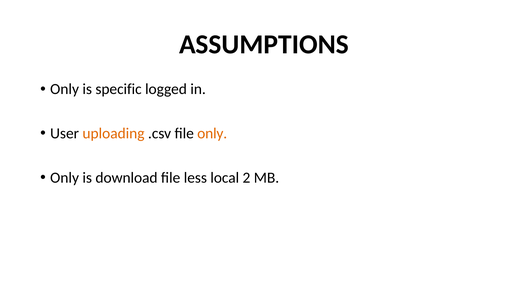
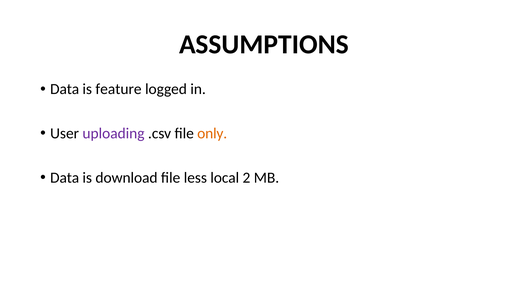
Only: Only -> Data (65, 89)
specific: specific -> feature (119, 89)
uploading colour: orange -> purple (114, 133)
Only: Only -> Data (65, 178)
